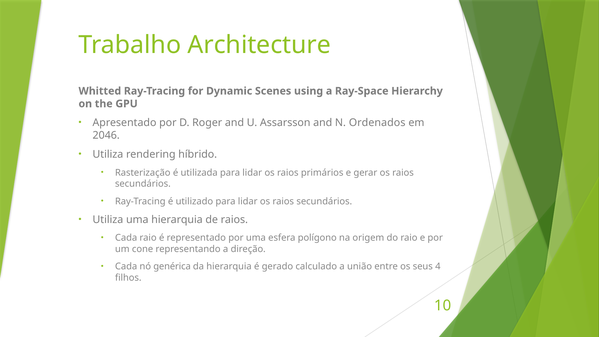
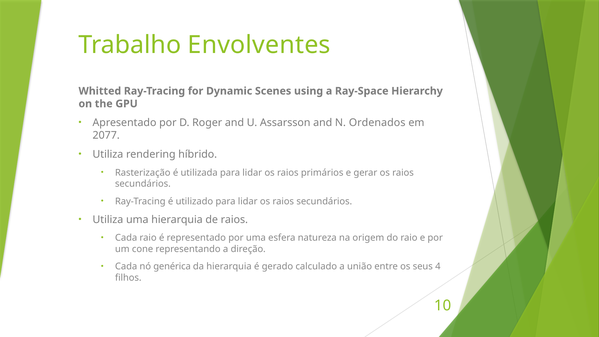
Architecture: Architecture -> Envolventes (259, 45)
2046: 2046 -> 2077 (106, 135)
polígono: polígono -> natureza (317, 238)
